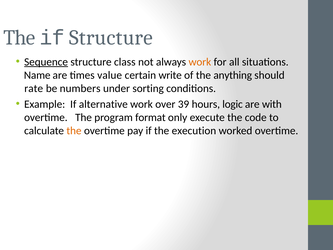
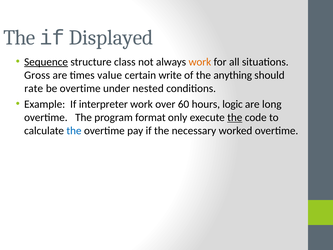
if Structure: Structure -> Displayed (111, 38)
Name: Name -> Gross (37, 75)
be numbers: numbers -> overtime (80, 88)
sorting: sorting -> nested (148, 88)
alternative: alternative -> interpreter (103, 104)
39: 39 -> 60 (184, 104)
with: with -> long (272, 104)
the underline: none -> present (235, 117)
the colour: orange -> blue (74, 131)
execution: execution -> necessary (194, 131)
